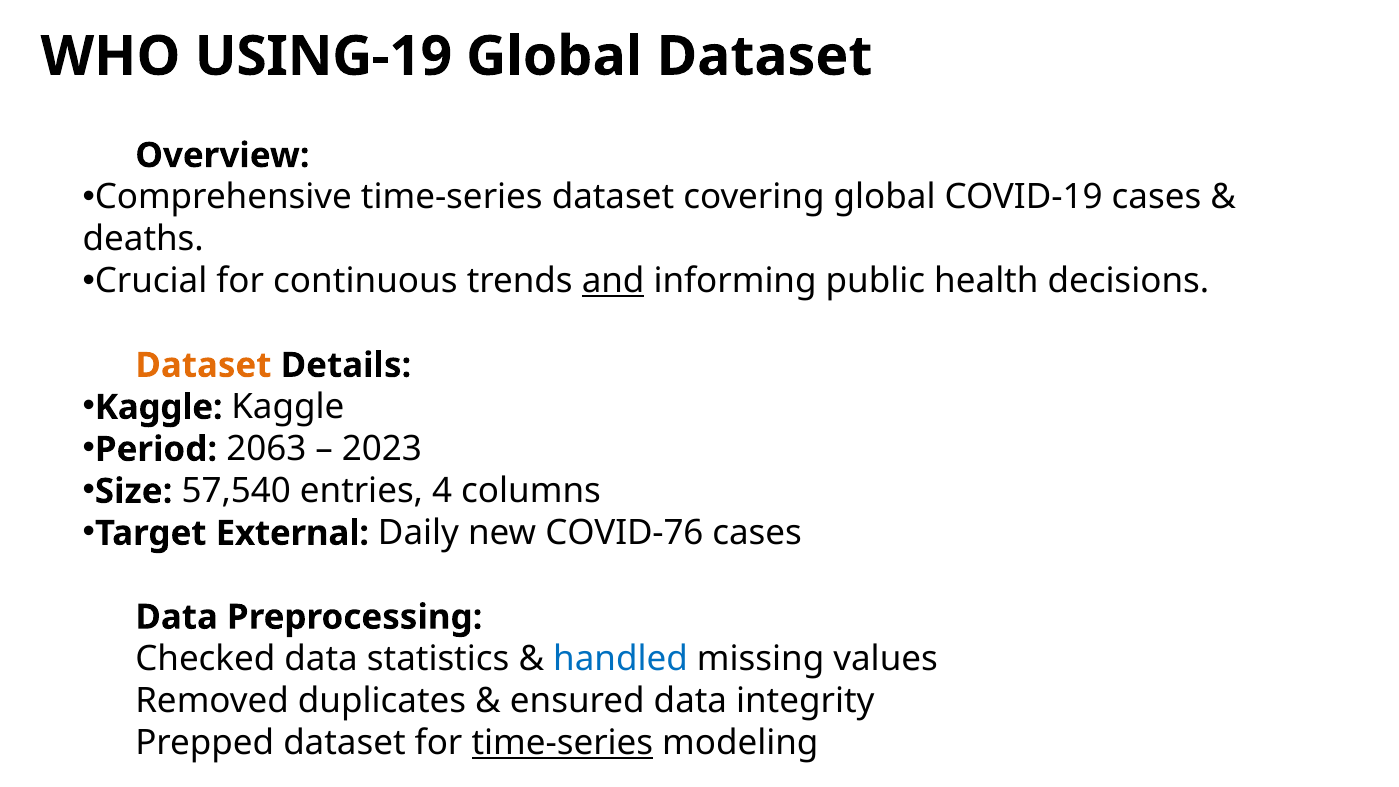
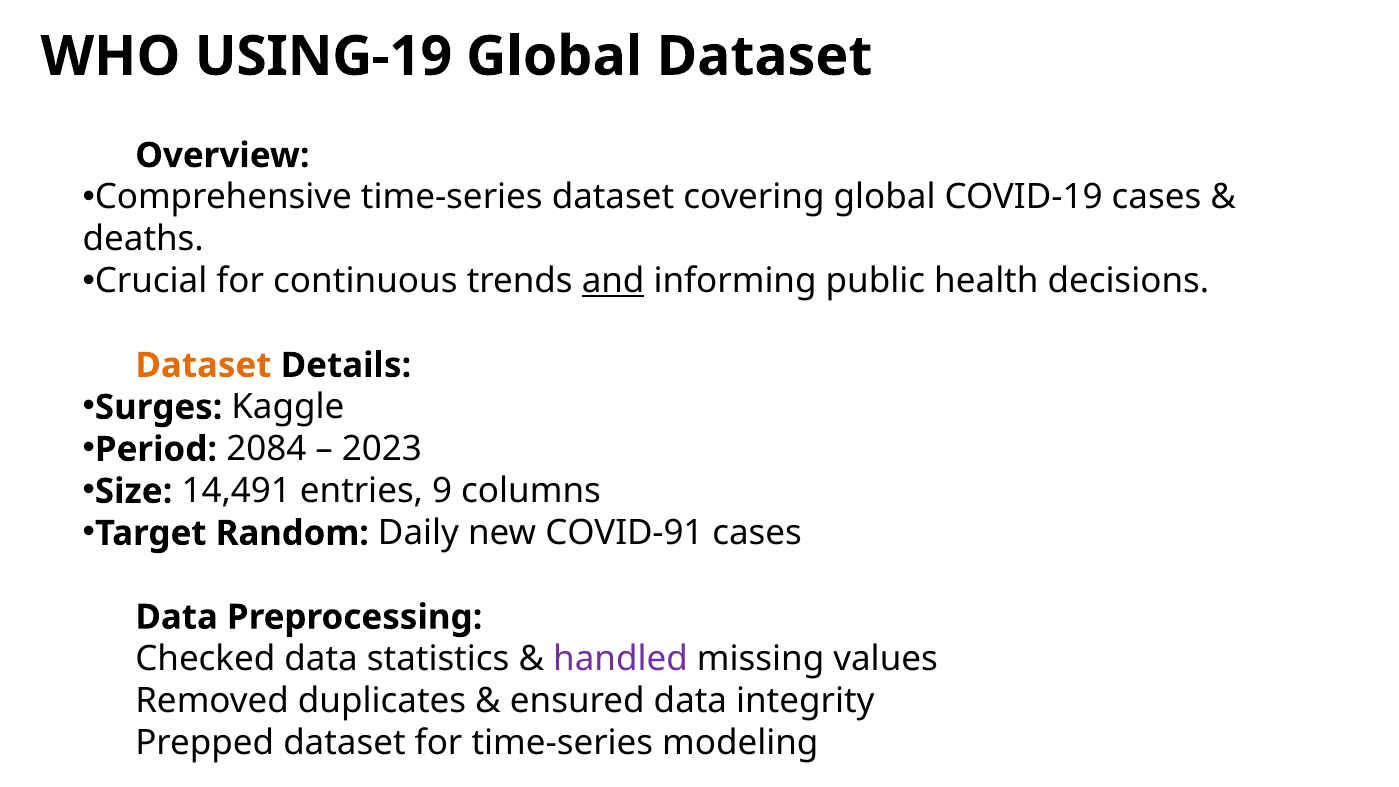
Kaggle: Kaggle -> Surges (159, 407)
2063: 2063 -> 2084 (266, 449)
57,540: 57,540 -> 14,491 (236, 491)
4: 4 -> 9 (442, 491)
External: External -> Random (292, 533)
COVID-76: COVID-76 -> COVID-91 (624, 533)
handled colour: blue -> purple (621, 659)
time-series underline: present -> none (562, 743)
